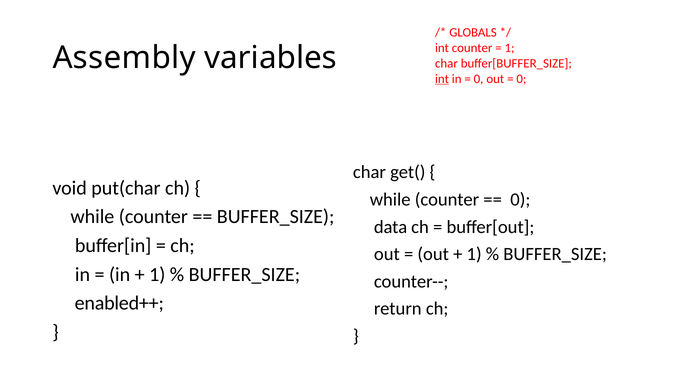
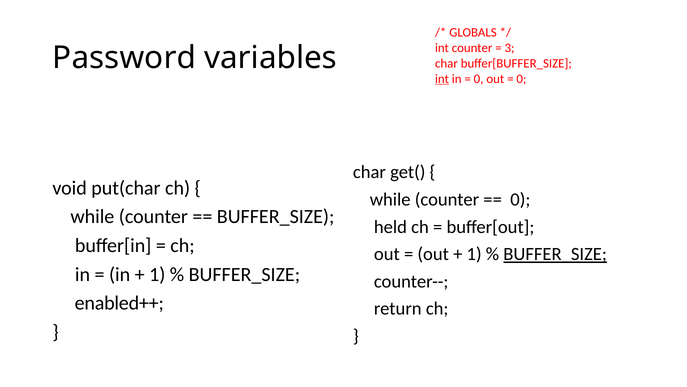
1: 1 -> 3 (510, 48)
Assembly: Assembly -> Password (124, 58)
data: data -> held (390, 227)
BUFFER_SIZE underline: none -> present (555, 254)
